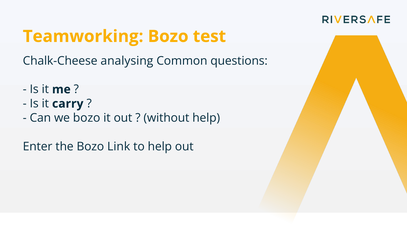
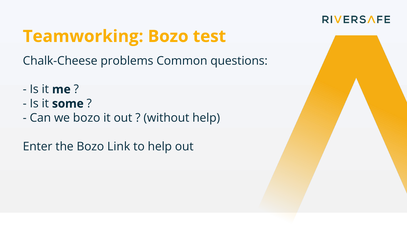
analysing: analysing -> problems (127, 61)
carry: carry -> some (68, 104)
